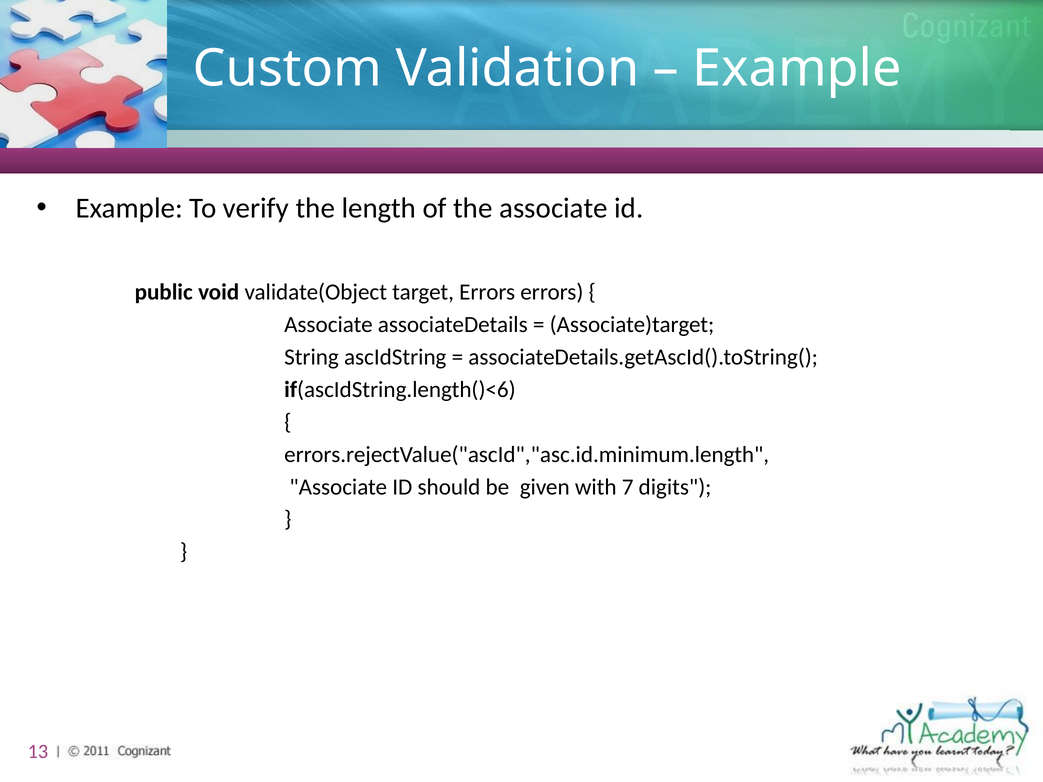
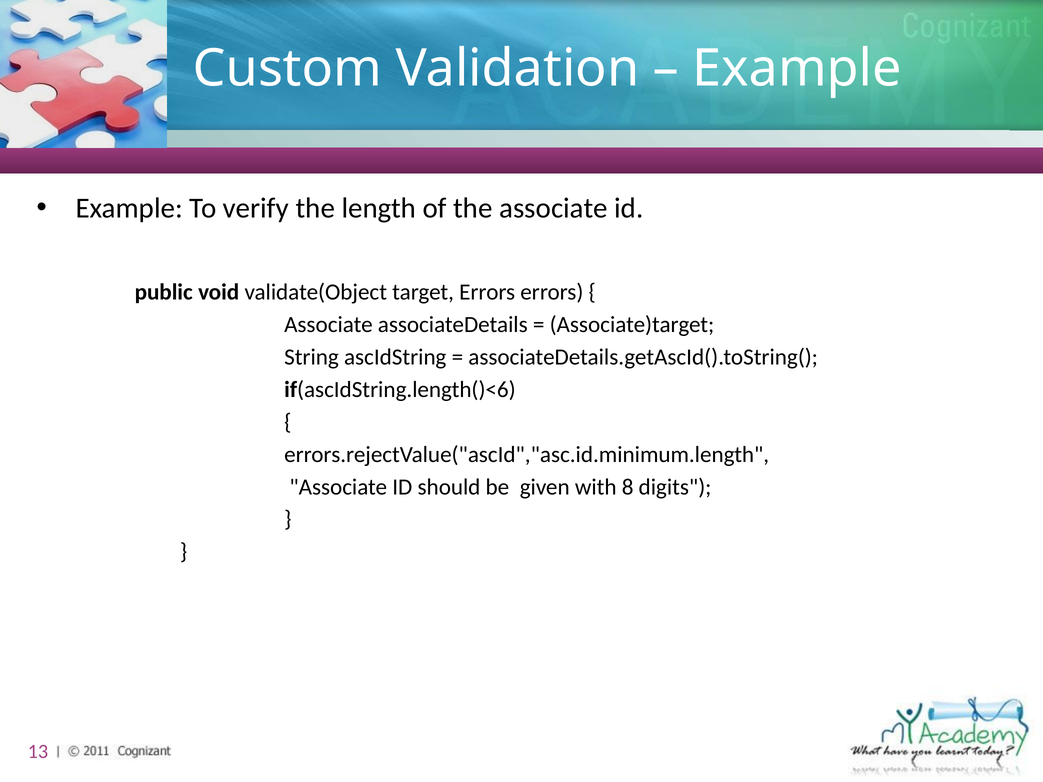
7: 7 -> 8 (628, 487)
